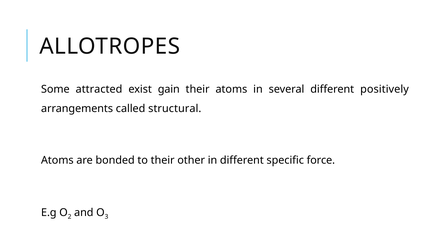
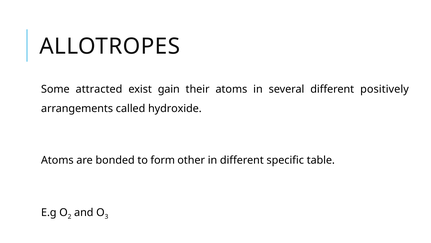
structural: structural -> hydroxide (175, 108)
to their: their -> form (163, 160)
force: force -> table (321, 160)
